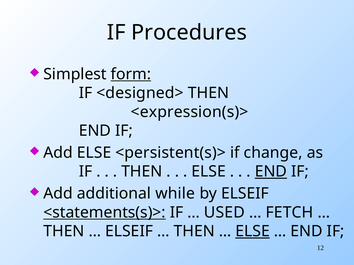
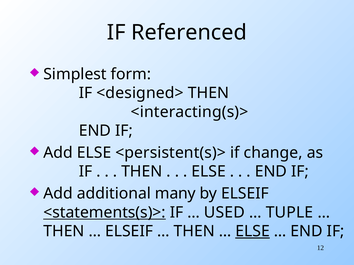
Procedures: Procedures -> Referenced (189, 32)
form underline: present -> none (131, 74)
<expression(s)>: <expression(s)> -> <interacting(s)> (190, 112)
END underline: present -> none (271, 172)
while: while -> many (175, 194)
FETCH: FETCH -> TUPLE (290, 213)
